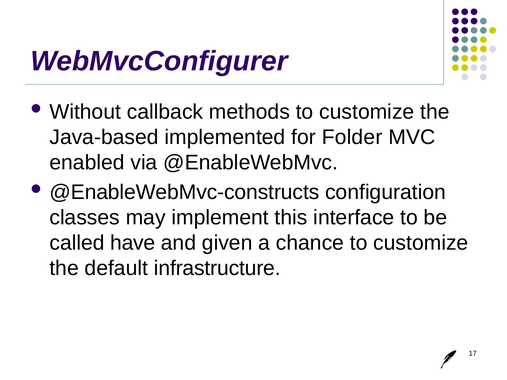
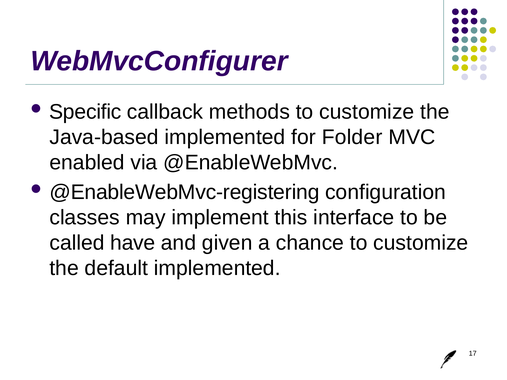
Without: Without -> Specific (85, 112)
@EnableWebMvc-constructs: @EnableWebMvc-constructs -> @EnableWebMvc-registering (184, 192)
default infrastructure: infrastructure -> implemented (217, 268)
